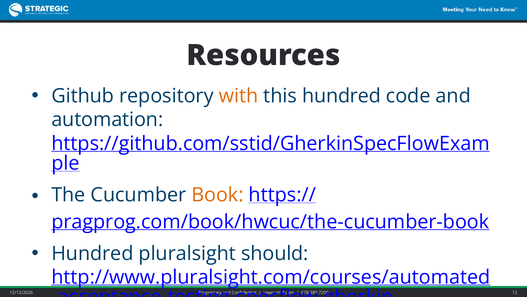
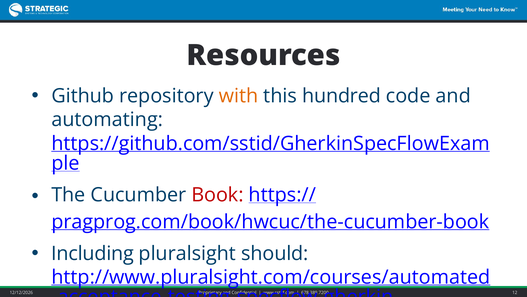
automation: automation -> automating (107, 120)
Book colour: orange -> red (217, 195)
Hundred: Hundred -> Including (93, 253)
